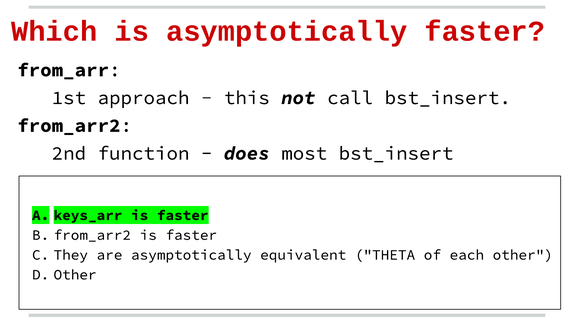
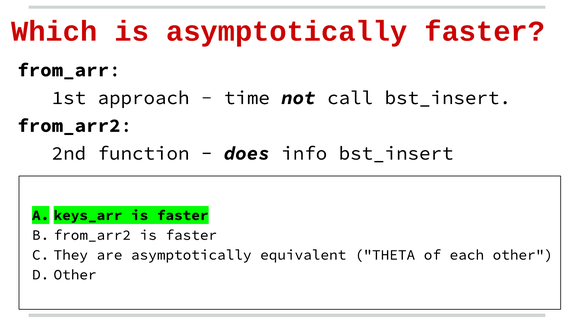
this: this -> time (247, 98)
most: most -> info (304, 153)
